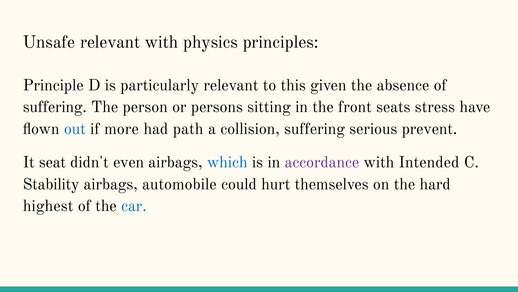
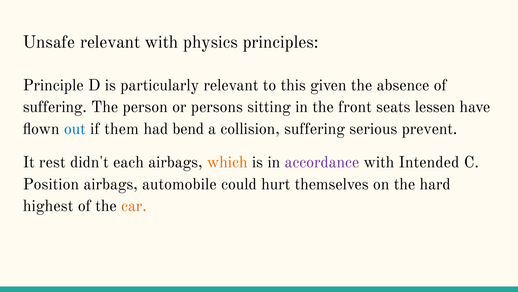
stress: stress -> lessen (435, 107)
more: more -> them (122, 129)
path: path -> bend (188, 129)
seat: seat -> rest (52, 162)
even: even -> each (129, 162)
which colour: blue -> orange (227, 162)
Stability: Stability -> Position (51, 184)
car colour: blue -> orange (134, 206)
